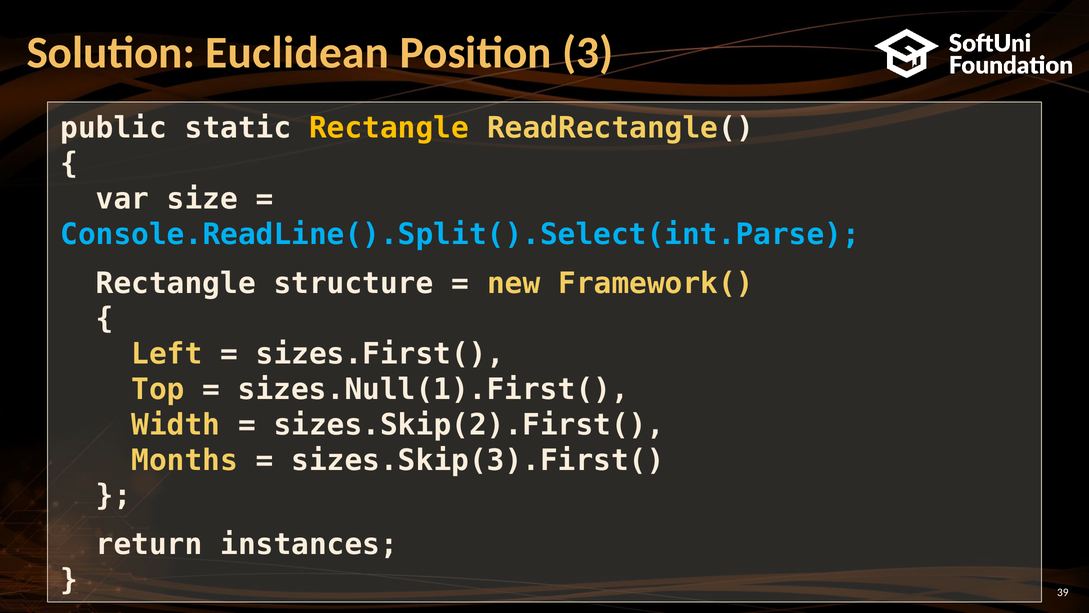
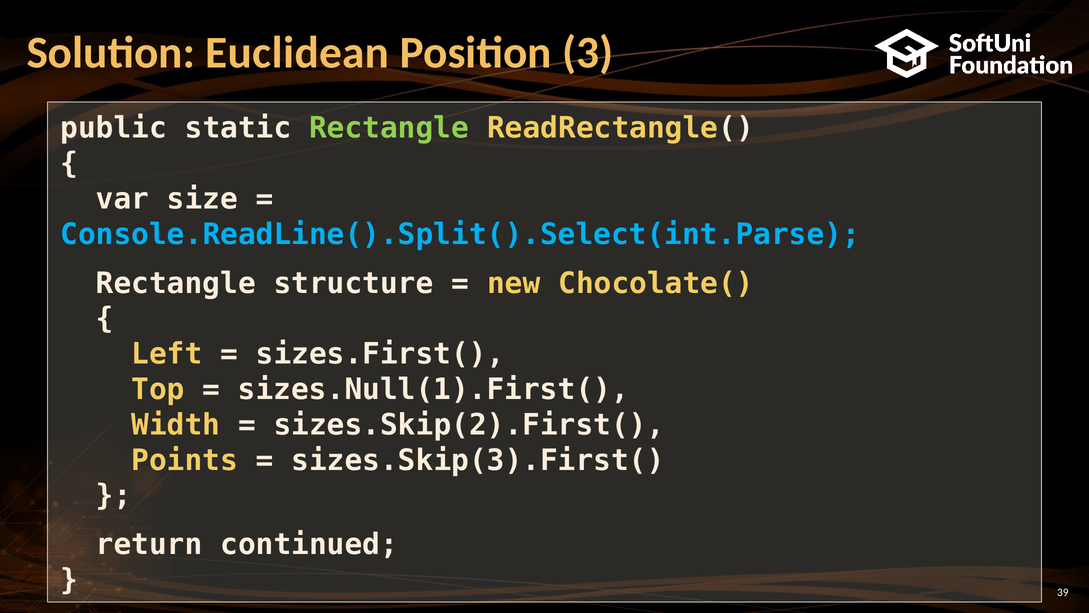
Rectangle colour: yellow -> light green (389, 128)
Framework(: Framework( -> Chocolate( (656, 283)
Months: Months -> Points (185, 460)
instances: instances -> continued (309, 544)
